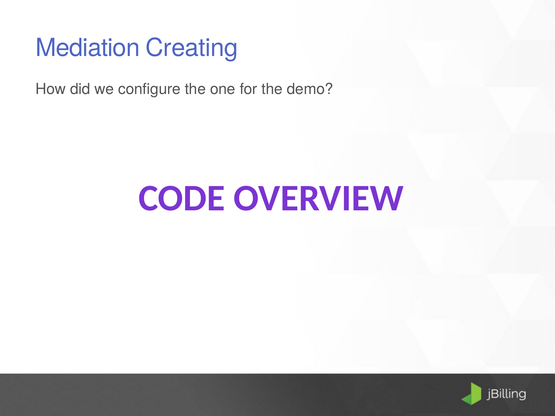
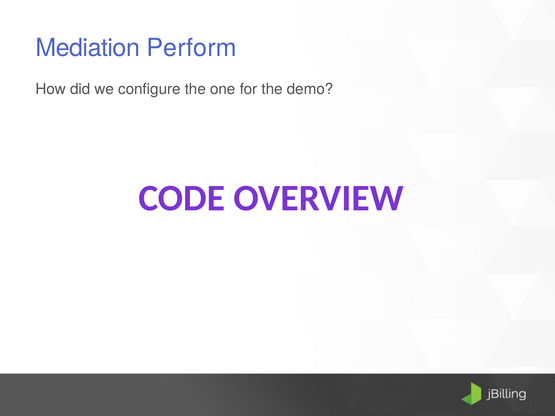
Creating: Creating -> Perform (192, 48)
